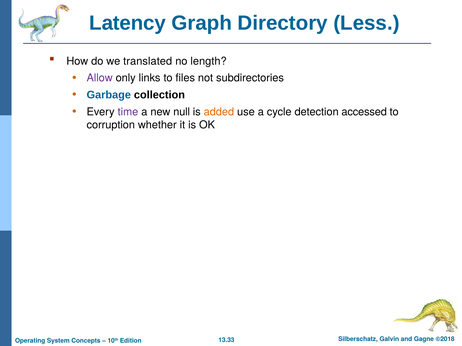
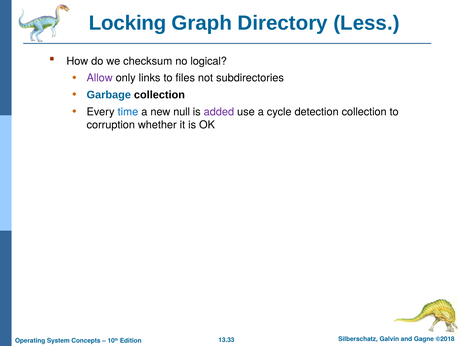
Latency: Latency -> Locking (128, 23)
translated: translated -> checksum (148, 61)
length: length -> logical (209, 61)
time colour: purple -> blue (128, 112)
added colour: orange -> purple (219, 112)
detection accessed: accessed -> collection (364, 112)
